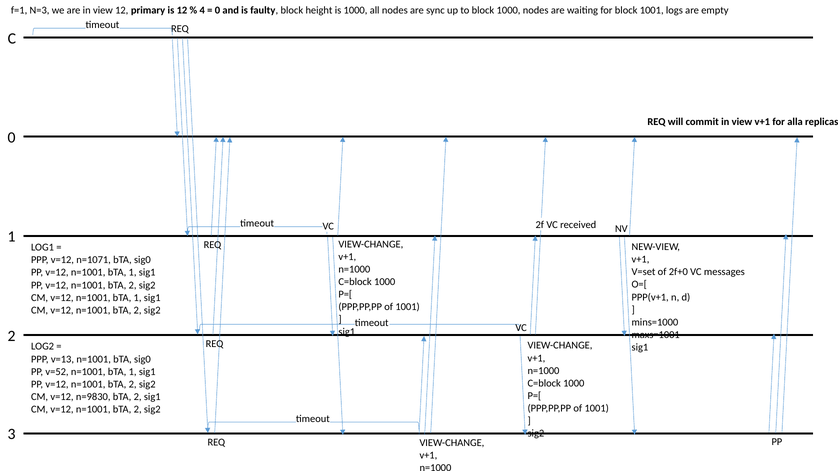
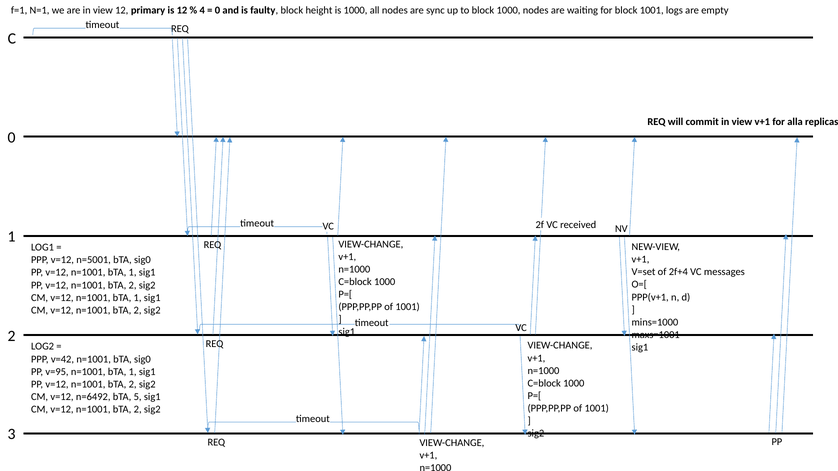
N=3: N=3 -> N=1 (39, 10)
n=1071: n=1071 -> n=5001 (94, 260)
2f+0: 2f+0 -> 2f+4 (678, 272)
v=13: v=13 -> v=42 (62, 359)
v=52: v=52 -> v=95 (57, 372)
n=9830: n=9830 -> n=6492 (93, 397)
2: 2 -> 5 (138, 397)
